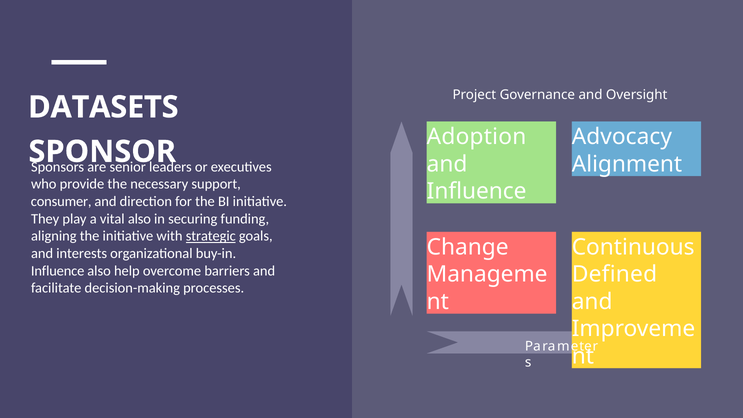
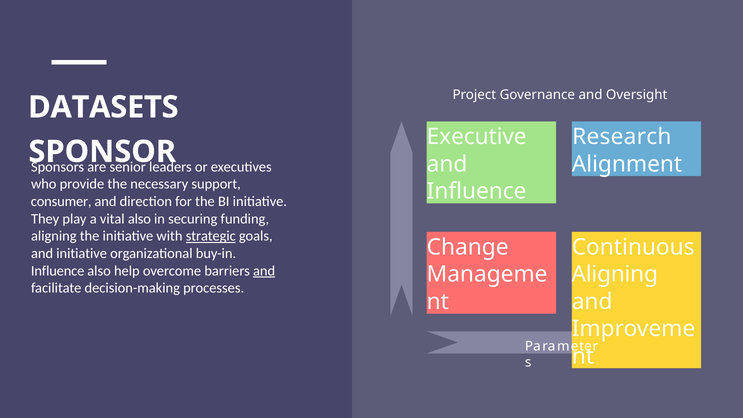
Adoption: Adoption -> Executive (477, 137)
Advocacy: Advocacy -> Research (622, 137)
and interests: interests -> initiative (82, 253)
and underline: none -> present (264, 271)
Defined: Defined -> Aligning (615, 274)
